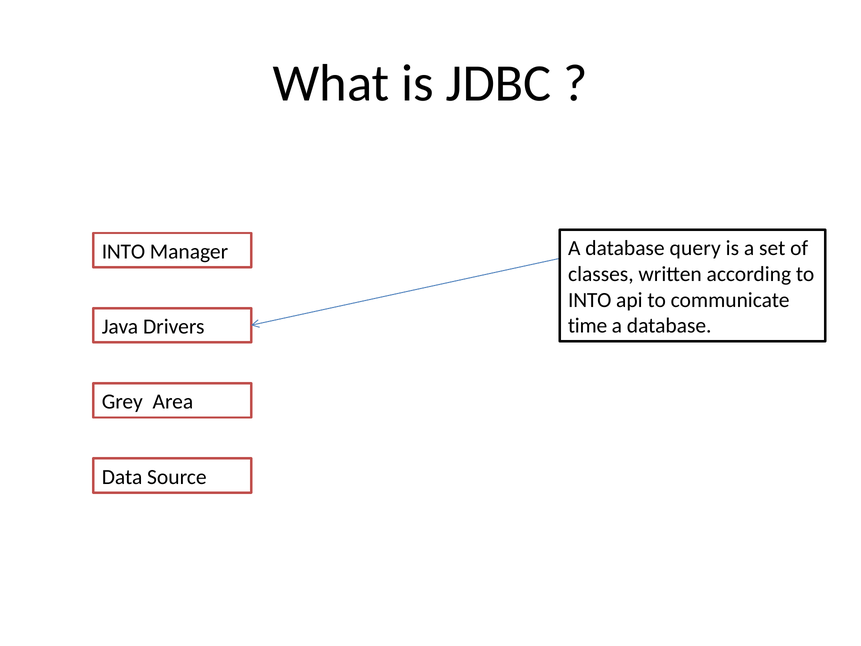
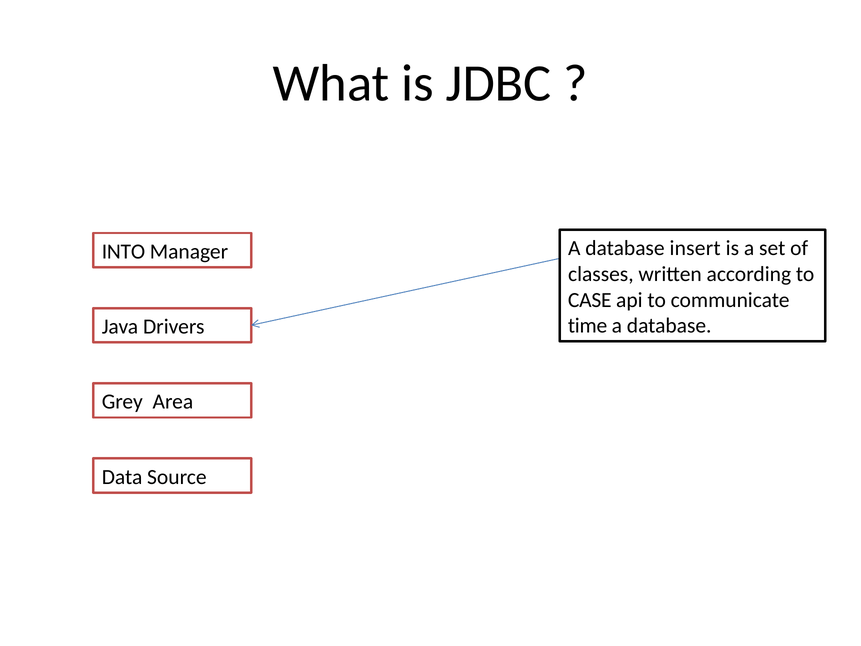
query: query -> insert (695, 248)
INTO: INTO -> CASE (590, 300)
